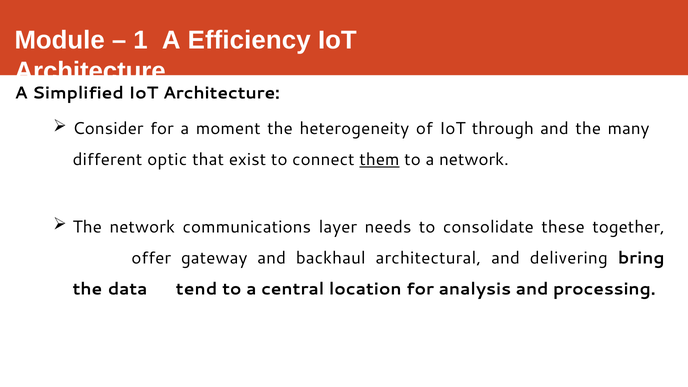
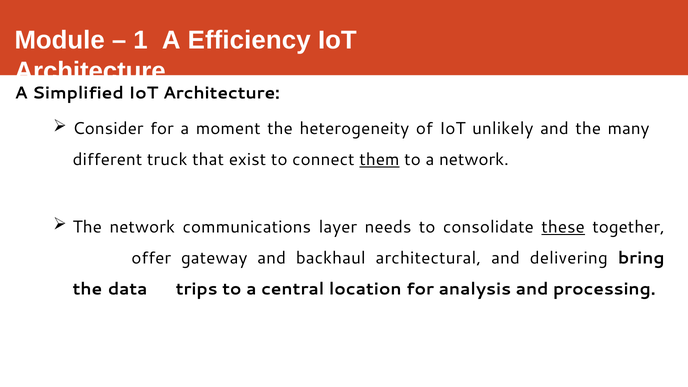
through: through -> unlikely (503, 129)
optic: optic -> truck (167, 160)
these underline: none -> present (563, 227)
tend: tend -> trips (197, 289)
